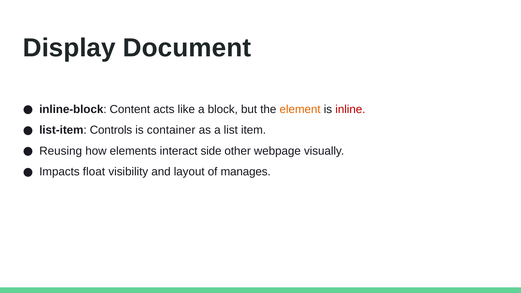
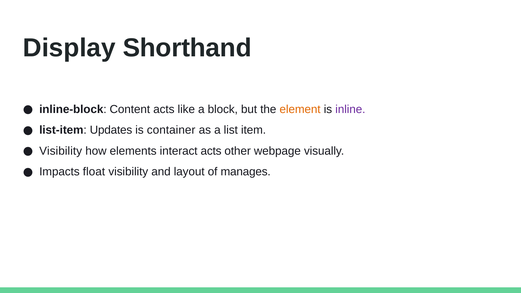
Document: Document -> Shorthand (187, 48)
inline colour: red -> purple (350, 109)
Controls: Controls -> Updates (111, 130)
Reusing: Reusing -> Visibility (61, 151)
interact side: side -> acts (211, 151)
